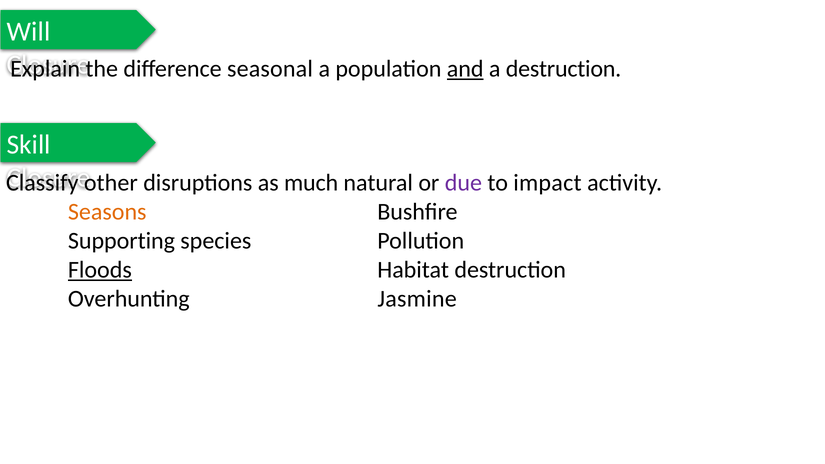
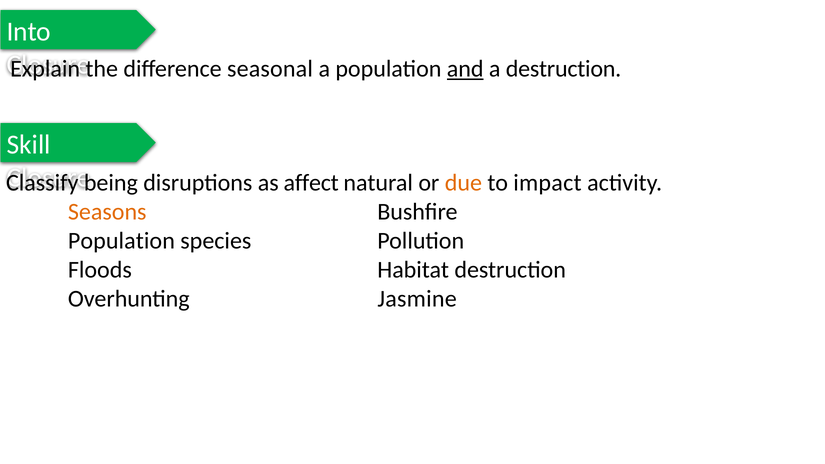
Will: Will -> Into (29, 32)
other: other -> being (111, 183)
much: much -> affect (311, 183)
due colour: purple -> orange (463, 183)
Supporting: Supporting -> Population (121, 241)
Floods underline: present -> none (100, 270)
